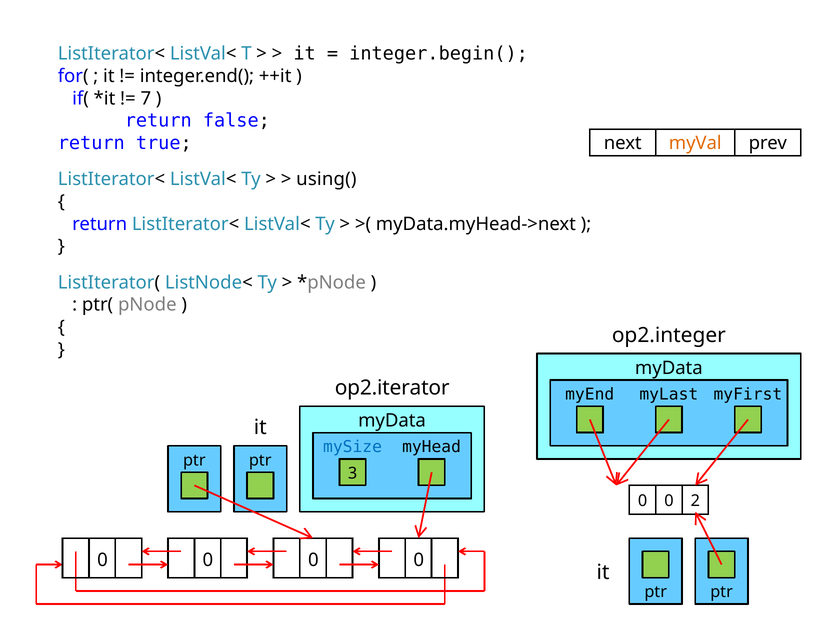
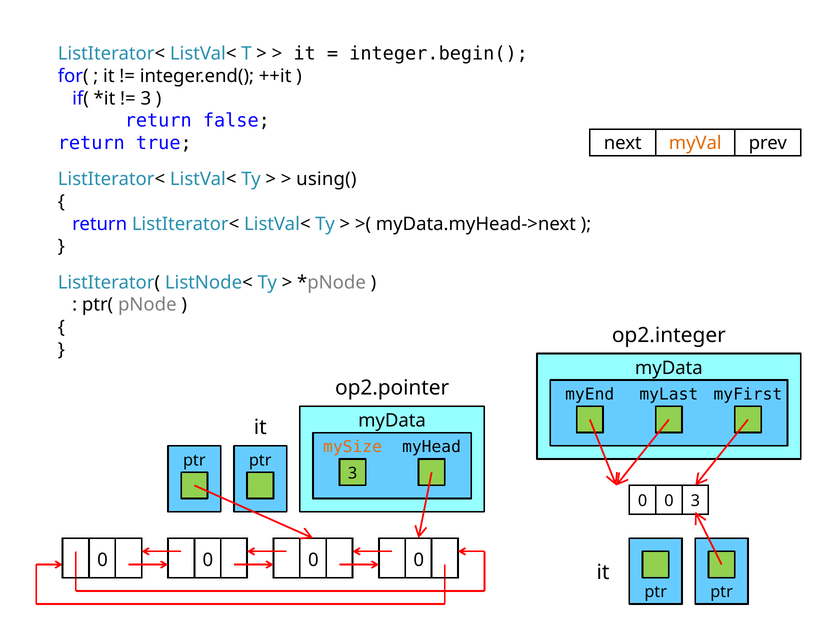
7: 7 -> 3 (146, 98)
op2.iterator: op2.iterator -> op2.pointer (392, 388)
mySize colour: blue -> orange (353, 447)
0 2: 2 -> 3 (695, 501)
